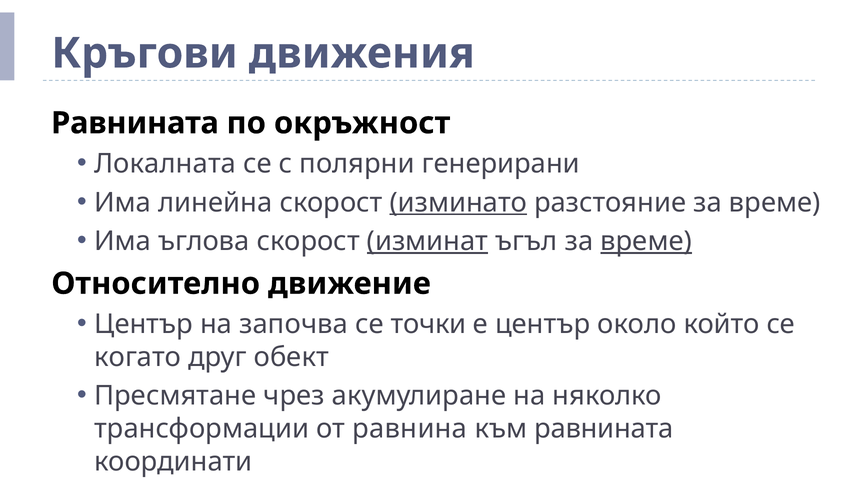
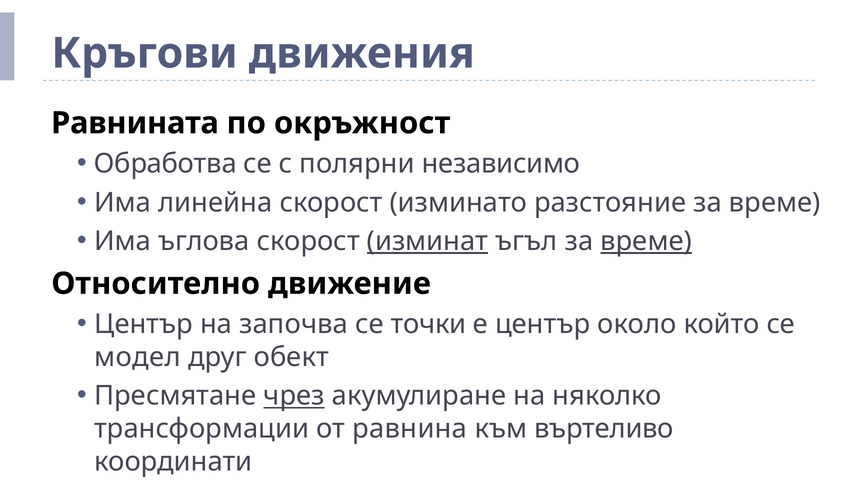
Локалната: Локалната -> Обработва (165, 164)
генерирани: генерирани -> независимо (501, 164)
изминато underline: present -> none (458, 203)
когато: когато -> модел (138, 358)
чрез underline: none -> present (294, 396)
към равнината: равнината -> въртеливо (604, 429)
